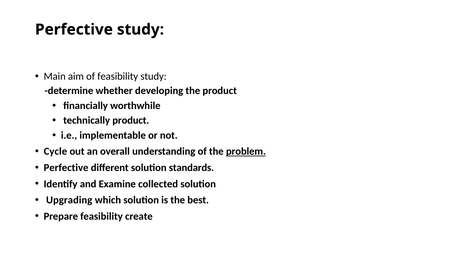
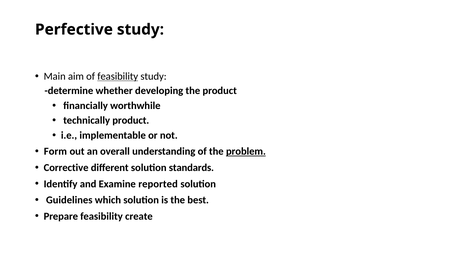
feasibility underline: none -> present (118, 76)
Cycle: Cycle -> Form (55, 151)
Perfective: Perfective -> Corrective (66, 168)
collected: collected -> reported (158, 184)
Upgrading: Upgrading -> Guidelines (69, 200)
